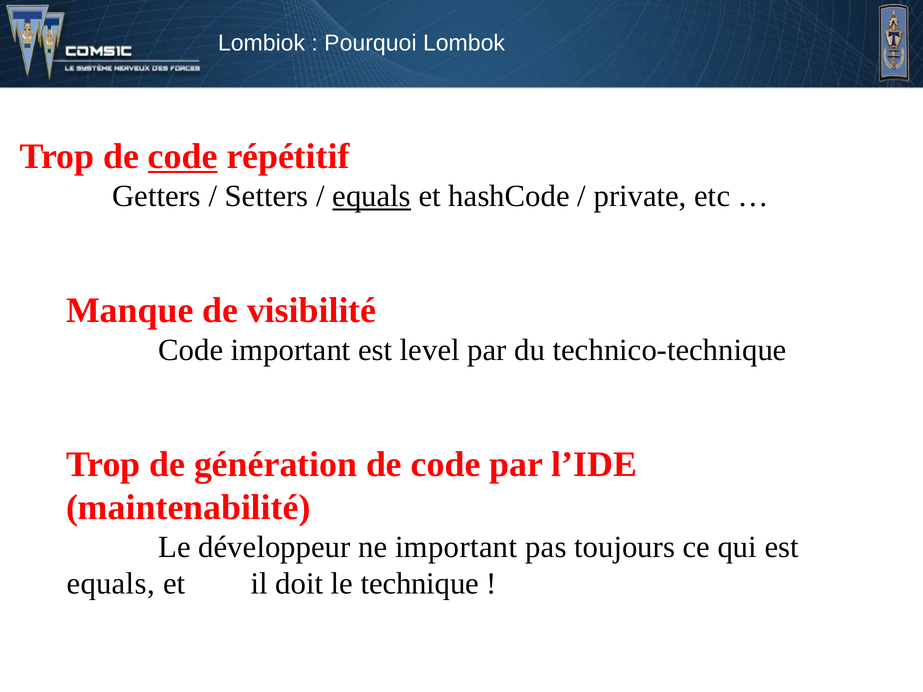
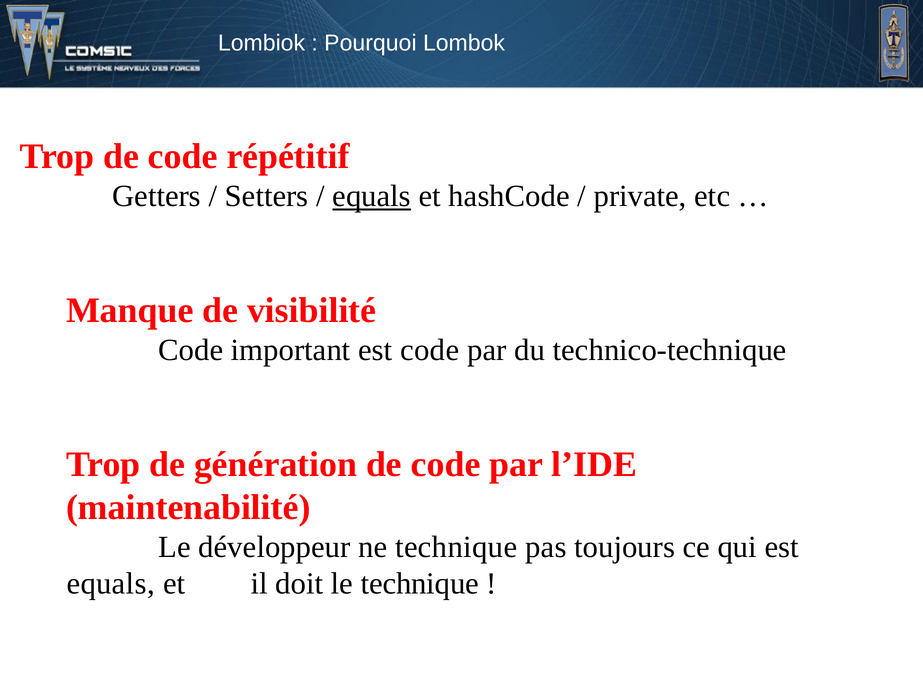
code underline: present -> none (183, 157)
est level: level -> code (430, 350)
ne important: important -> technique (456, 547)
